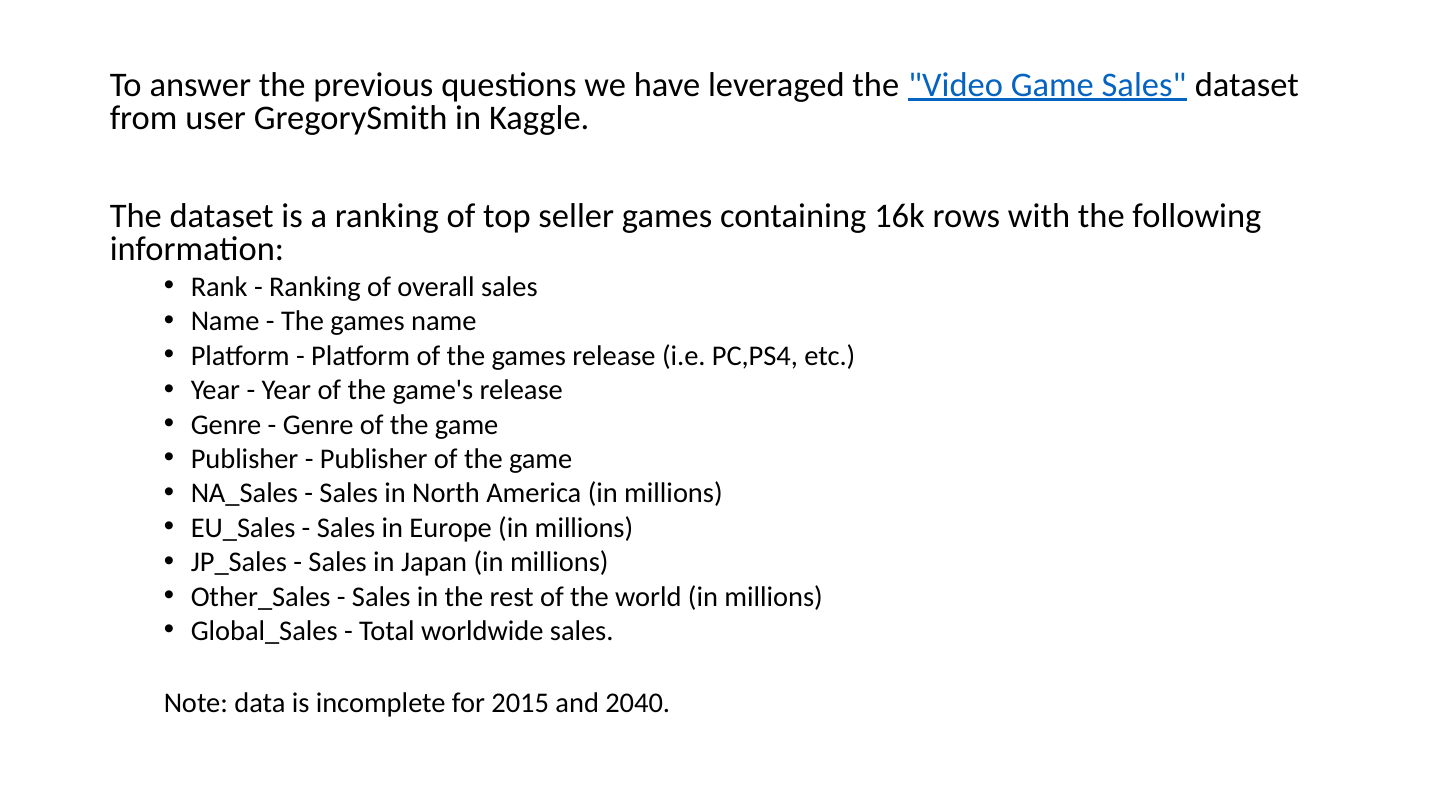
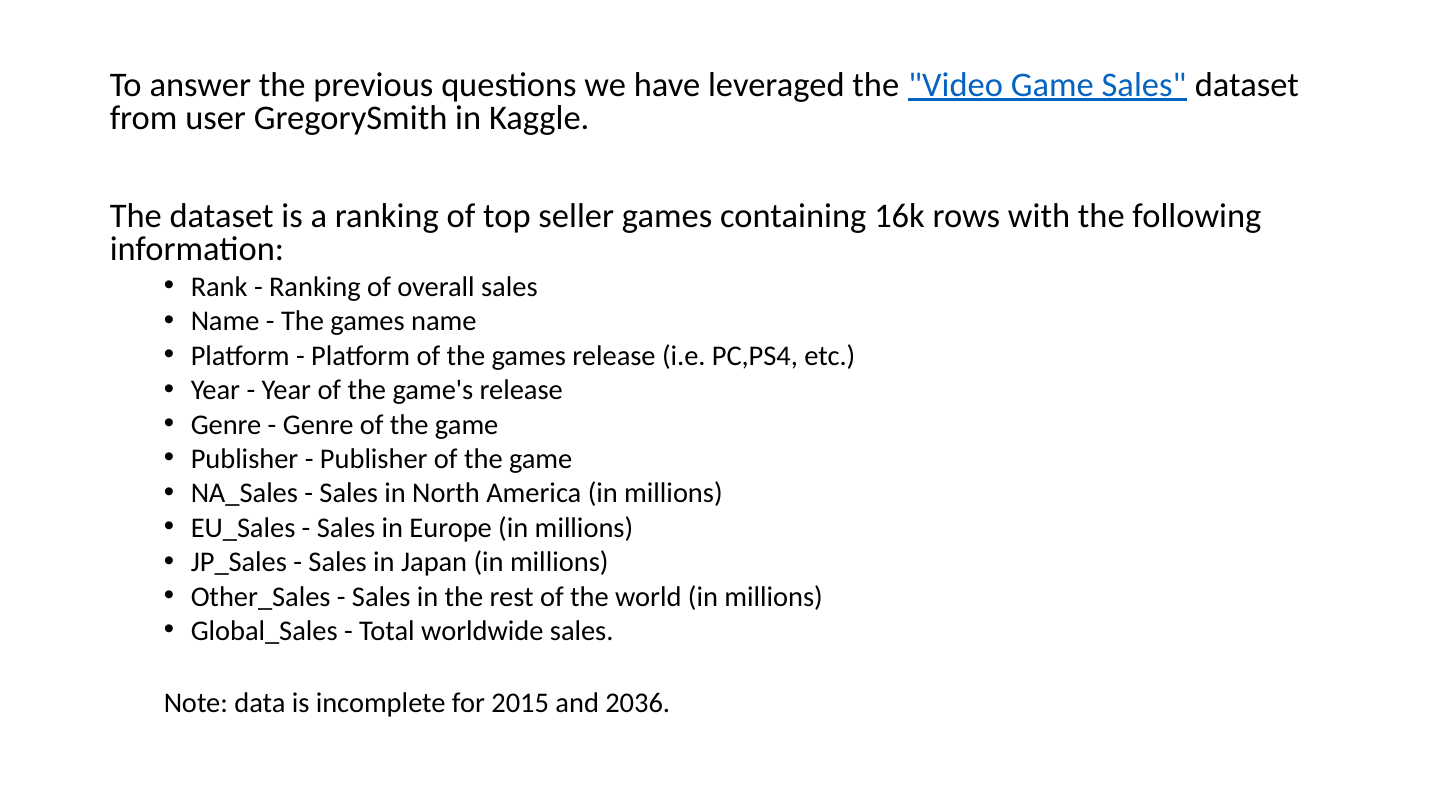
2040: 2040 -> 2036 (638, 703)
